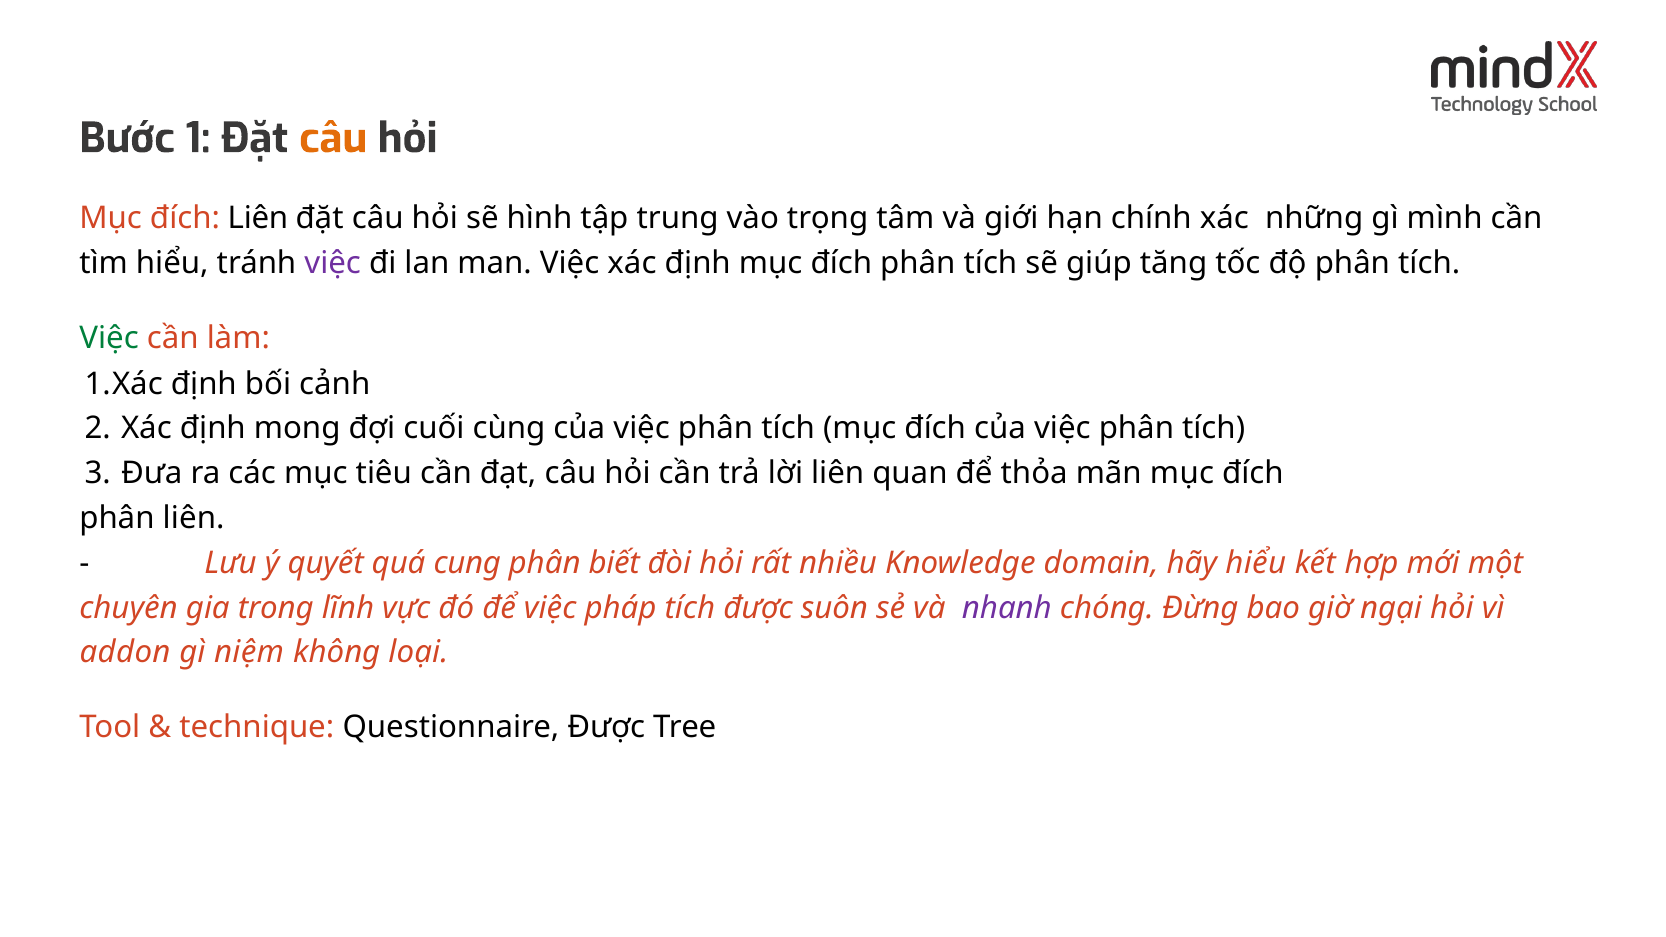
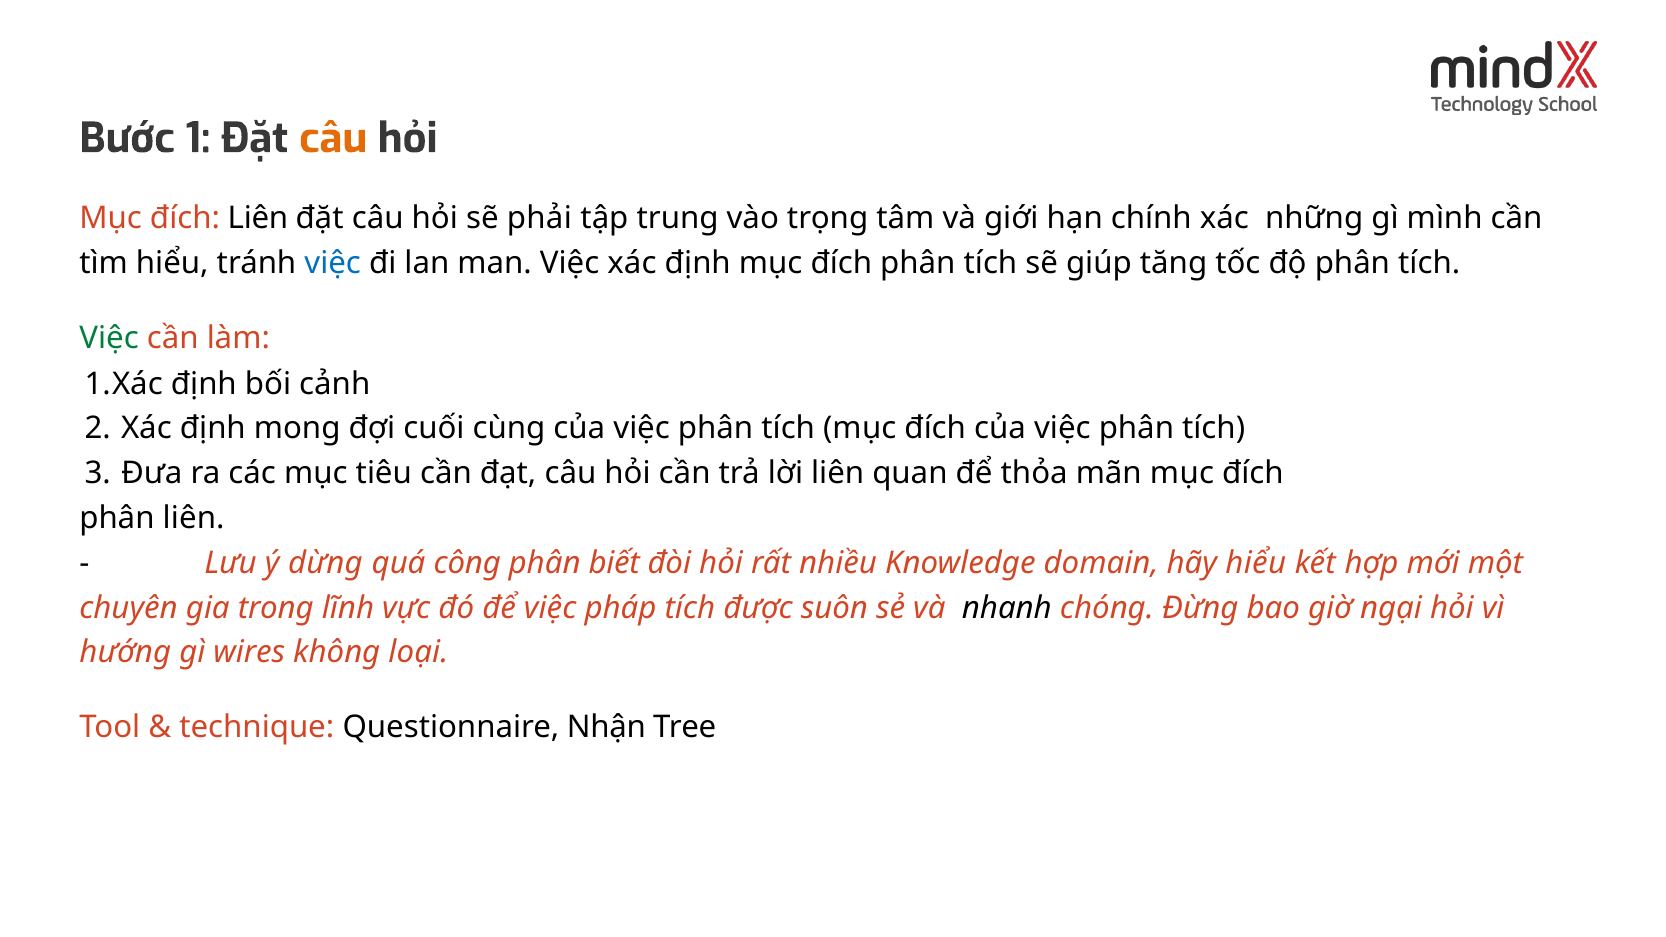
hình: hình -> phải (539, 219)
việc colour: purple -> blue (333, 263)
quyết: quyết -> dừng (325, 563)
cung: cung -> công (467, 563)
nhanh colour: purple -> black (1007, 608)
addon: addon -> hướng (125, 652)
niệm: niệm -> wires (249, 652)
Questionnaire Được: Được -> Nhận (606, 728)
